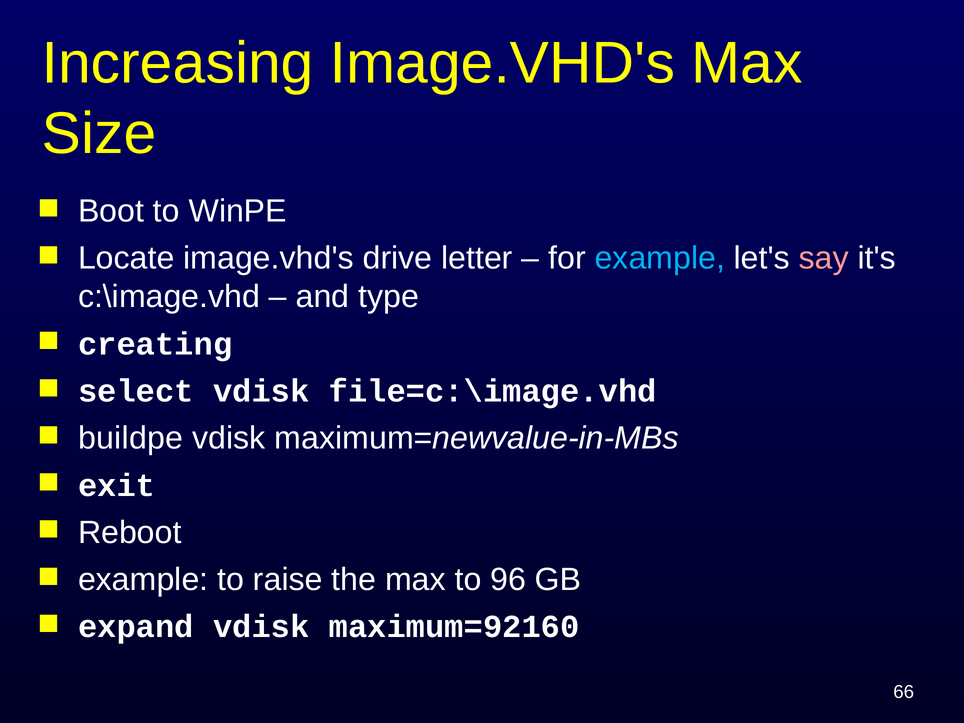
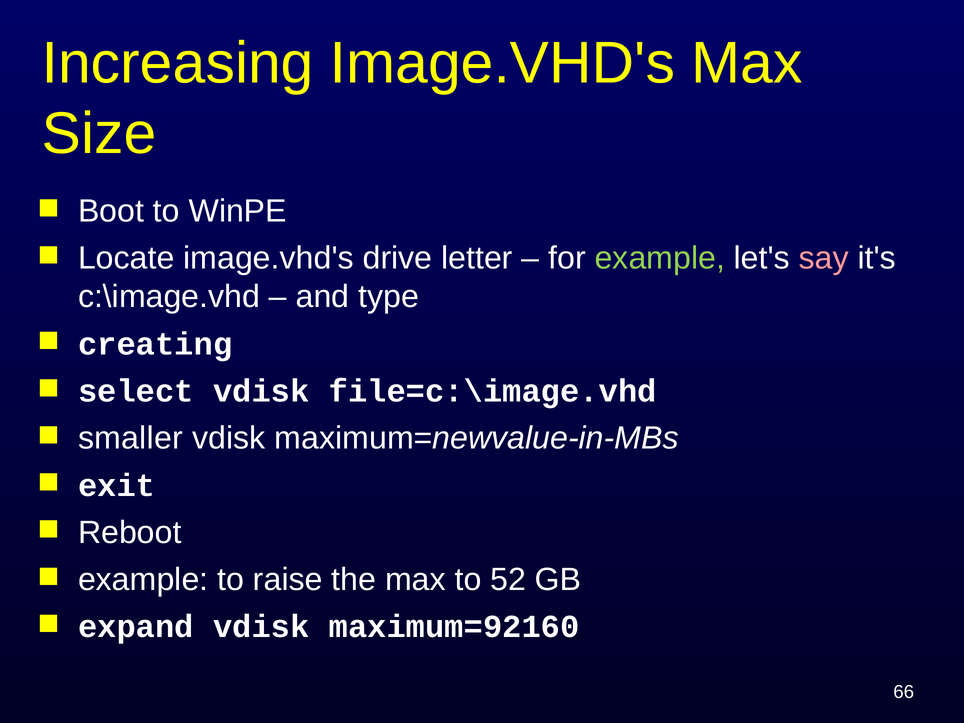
example colour: light blue -> light green (660, 258)
buildpe: buildpe -> smaller (131, 438)
96: 96 -> 52 (508, 580)
